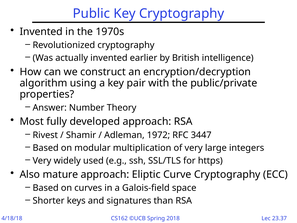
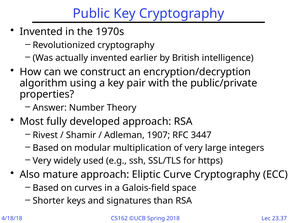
1972: 1972 -> 1907 (158, 135)
